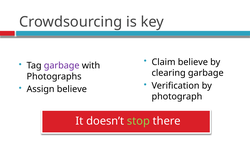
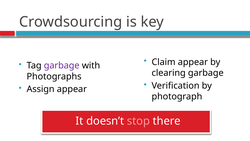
Claim believe: believe -> appear (193, 62)
Assign believe: believe -> appear (72, 89)
stop colour: light green -> pink (138, 121)
